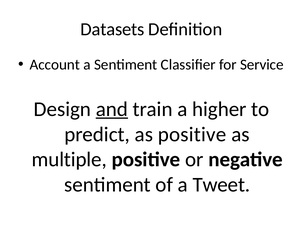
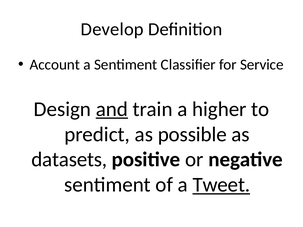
Datasets: Datasets -> Develop (112, 29)
as positive: positive -> possible (192, 134)
multiple: multiple -> datasets (69, 160)
Tweet underline: none -> present (221, 185)
